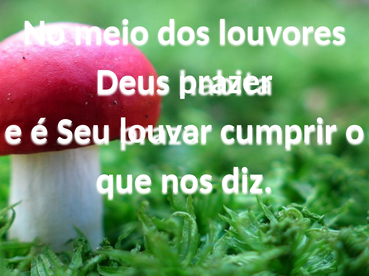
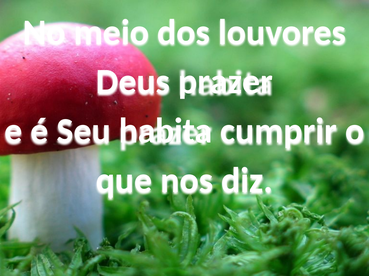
louvar: louvar -> habita (166, 131)
